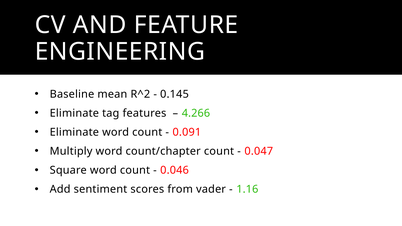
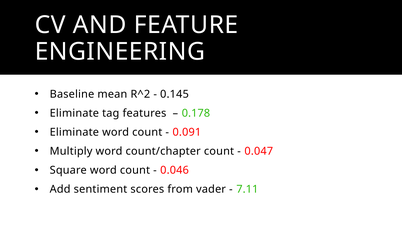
4.266: 4.266 -> 0.178 (196, 113)
1.16: 1.16 -> 7.11 (247, 190)
